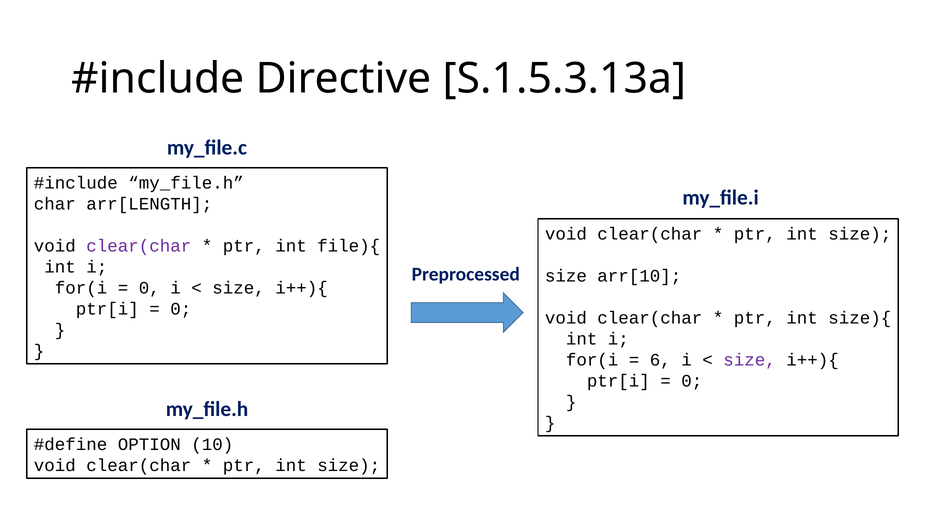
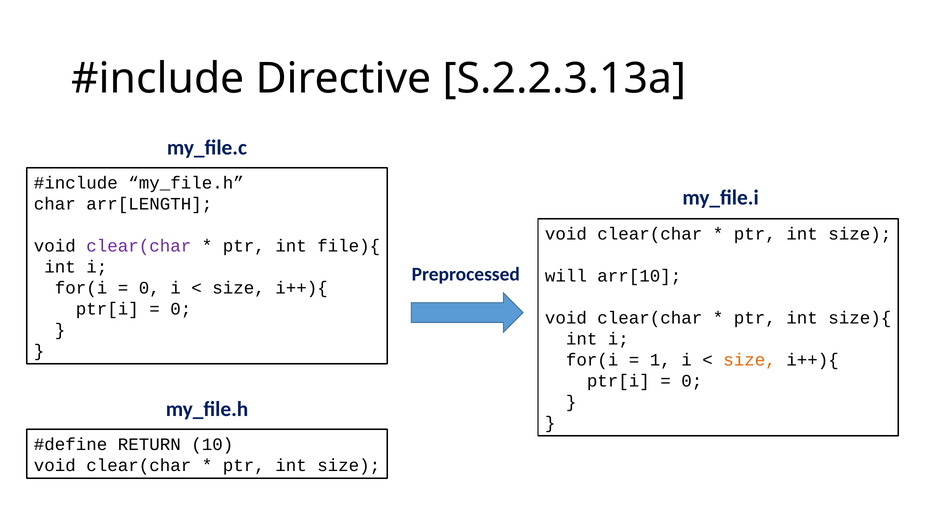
S.1.5.3.13a: S.1.5.3.13a -> S.2.2.3.13a (565, 78)
size: size -> will (566, 276)
6: 6 -> 1 (660, 360)
size colour: purple -> orange (750, 360)
OPTION: OPTION -> RETURN (149, 444)
